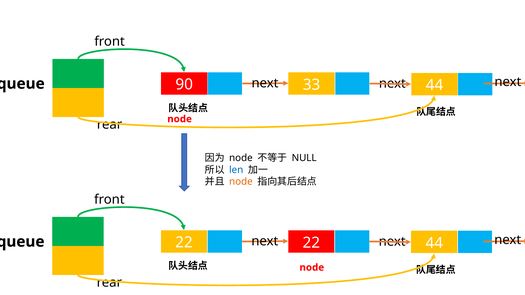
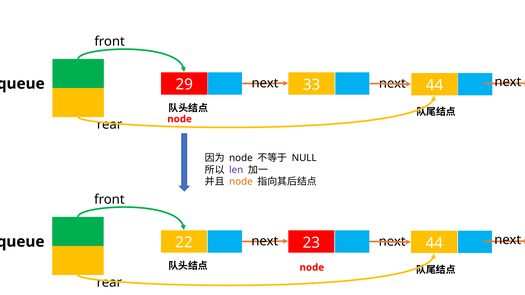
90: 90 -> 29 (184, 85)
len colour: blue -> purple (236, 170)
next 22: 22 -> 23 (311, 243)
